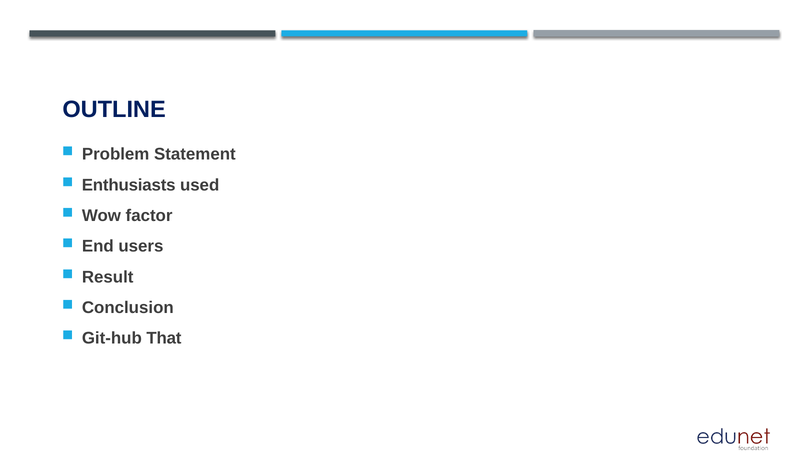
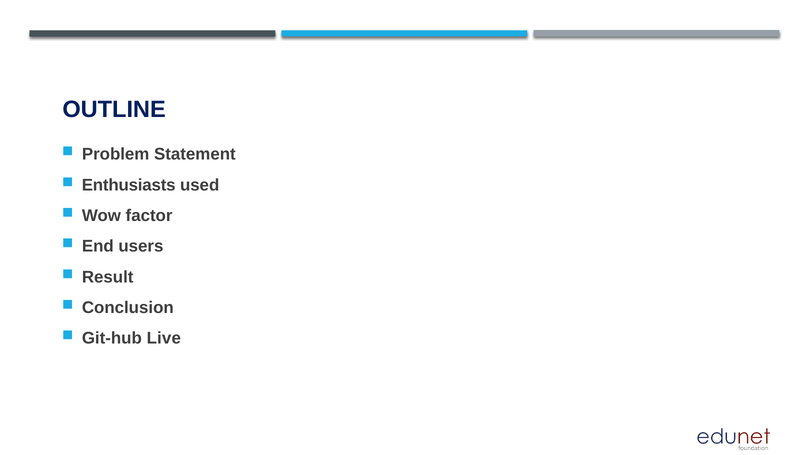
That: That -> Live (164, 338)
